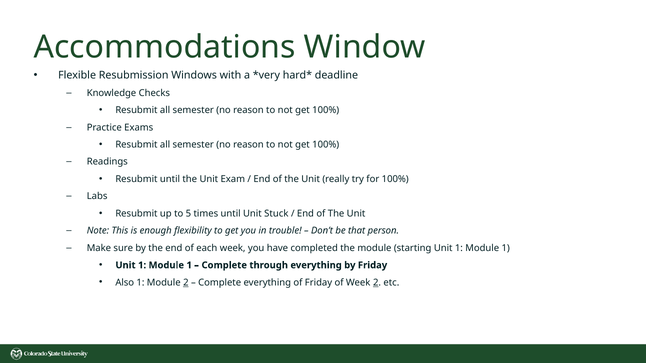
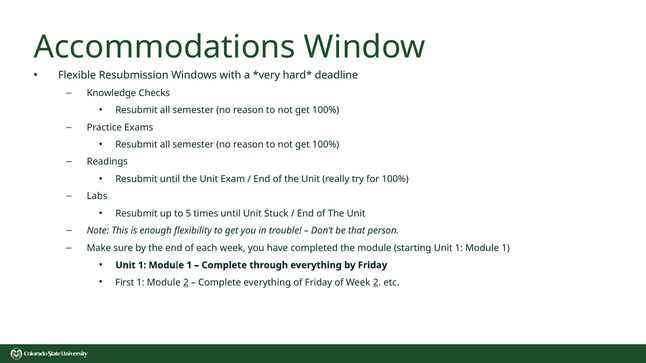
Also: Also -> First (125, 283)
